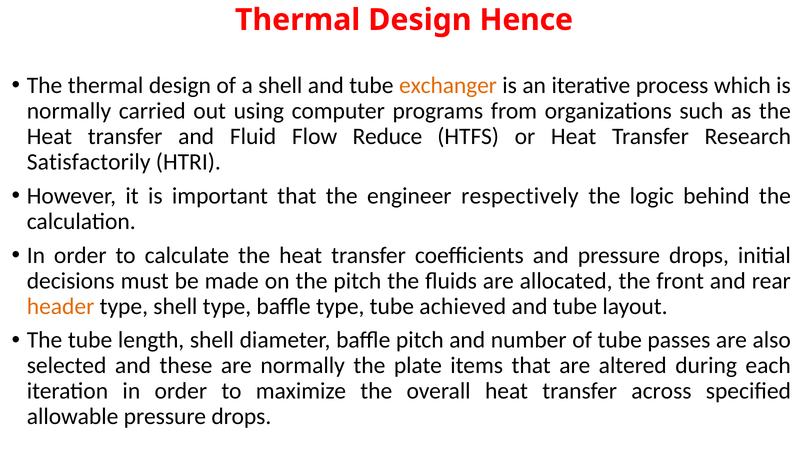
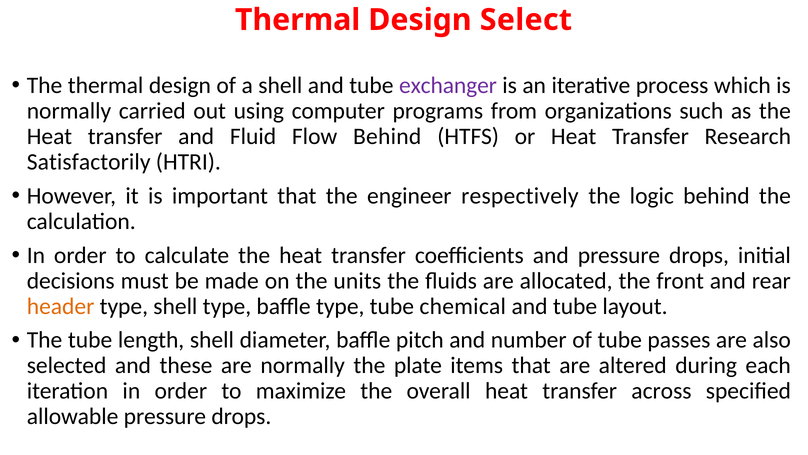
Hence: Hence -> Select (526, 20)
exchanger colour: orange -> purple (448, 85)
Flow Reduce: Reduce -> Behind (387, 136)
the pitch: pitch -> units (357, 280)
achieved: achieved -> chemical (463, 306)
